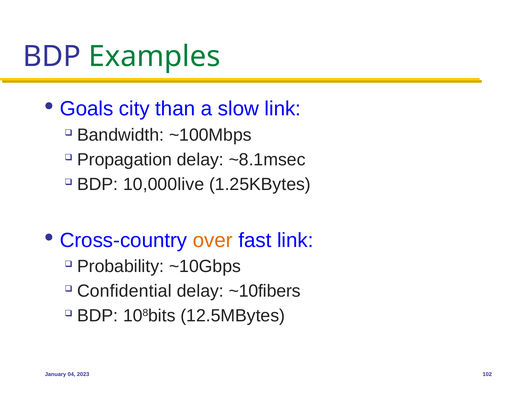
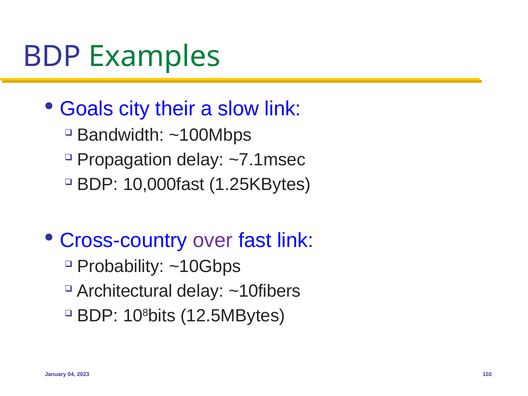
than: than -> their (175, 109)
~8.1msec: ~8.1msec -> ~7.1msec (267, 160)
10,000live: 10,000live -> 10,000fast (164, 184)
over colour: orange -> purple (213, 240)
Confidential: Confidential -> Architectural (125, 291)
